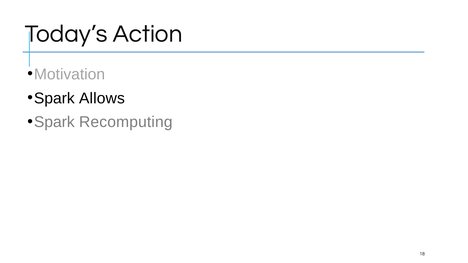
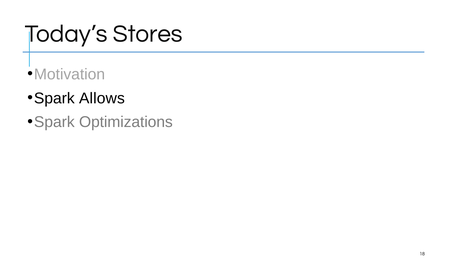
Action: Action -> Stores (148, 34)
Recomputing: Recomputing -> Optimizations (126, 122)
